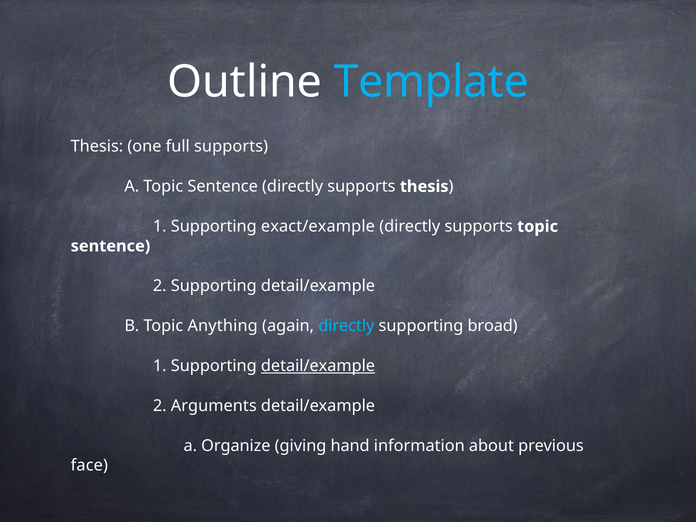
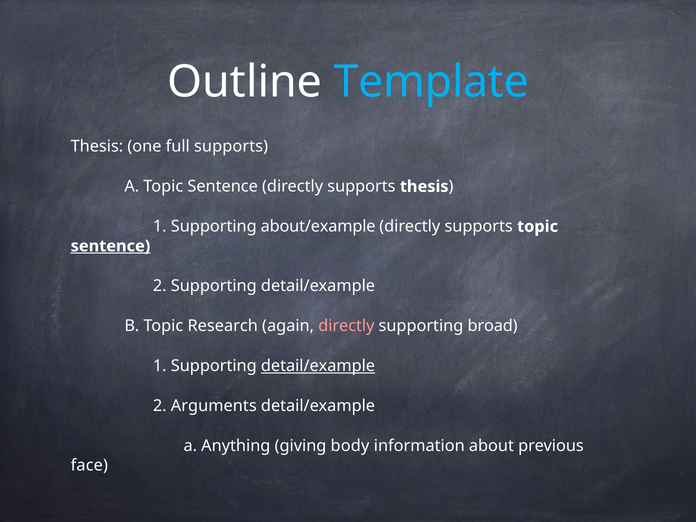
exact/example: exact/example -> about/example (318, 226)
sentence underline: none -> present (110, 246)
Anything: Anything -> Research (223, 326)
directly colour: light blue -> pink (346, 326)
Organize: Organize -> Anything (236, 446)
hand: hand -> body (350, 446)
